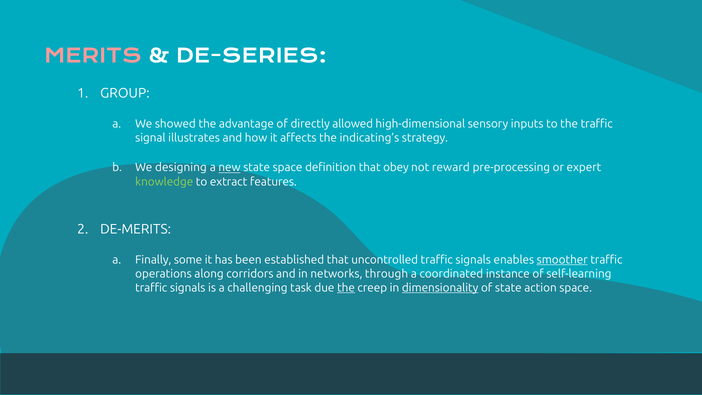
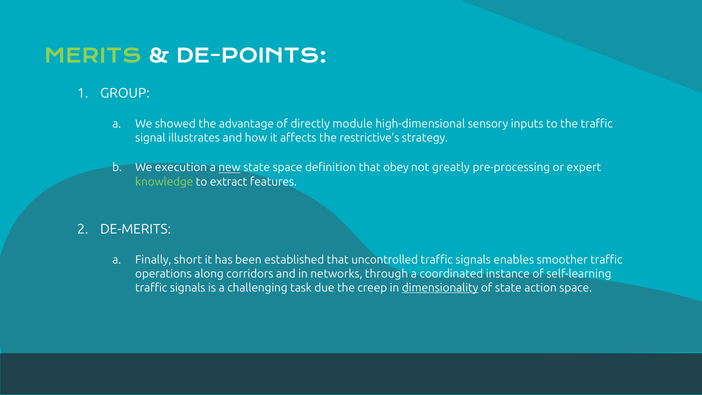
MERITS colour: pink -> light green (93, 56)
DE-SERIES: DE-SERIES -> DE-POINTS (252, 56)
allowed: allowed -> module (353, 124)
indicating’s: indicating’s -> restrictive’s (369, 138)
designing: designing -> execution (181, 168)
reward: reward -> greatly (451, 168)
some: some -> short (188, 260)
smoother underline: present -> none (562, 260)
the underline: present -> none (346, 288)
